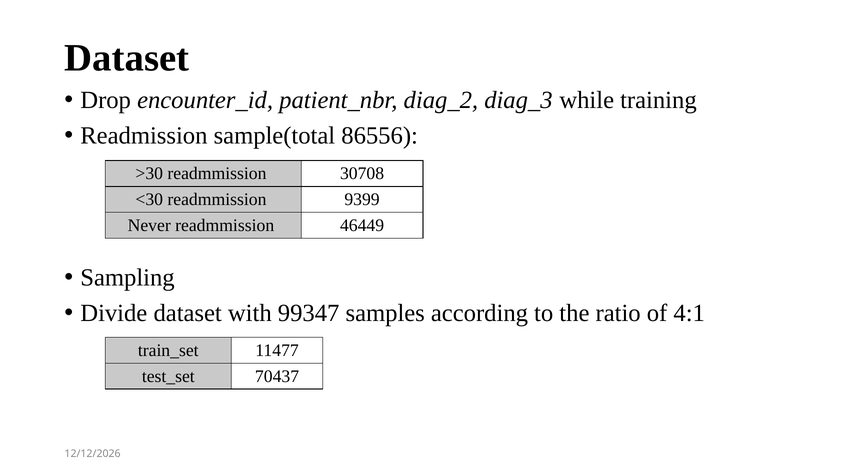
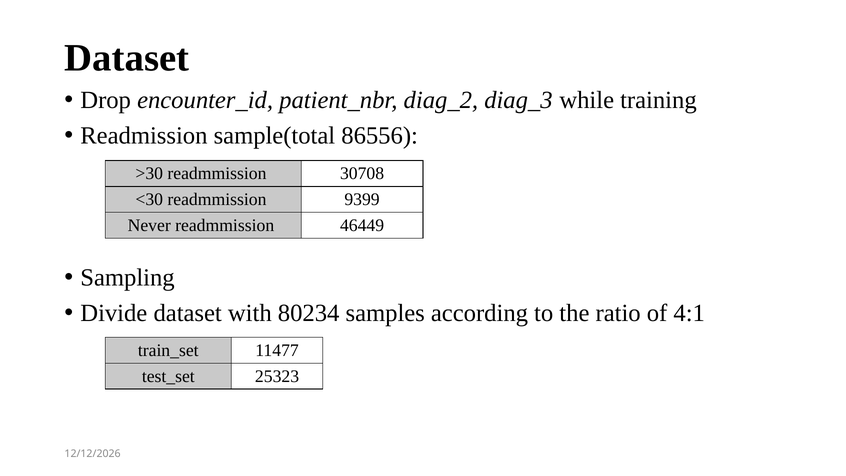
99347: 99347 -> 80234 (309, 313)
70437: 70437 -> 25323 (277, 376)
